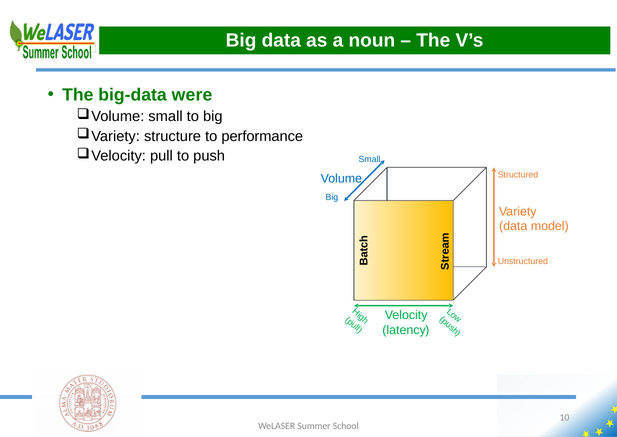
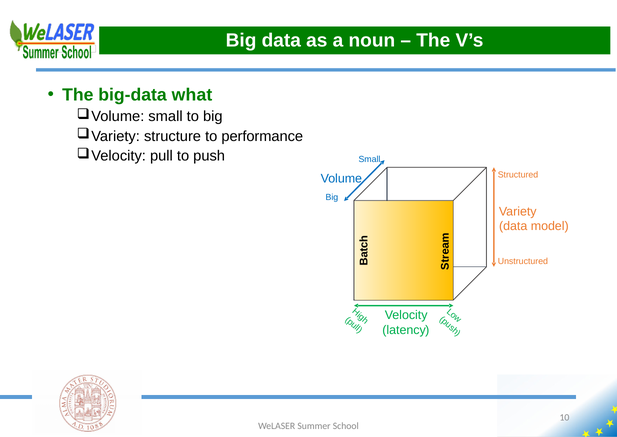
were: were -> what (192, 95)
